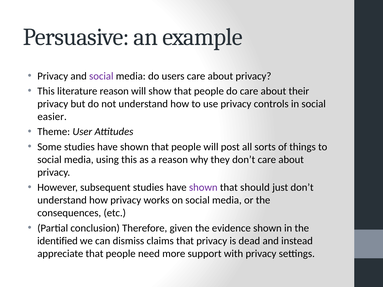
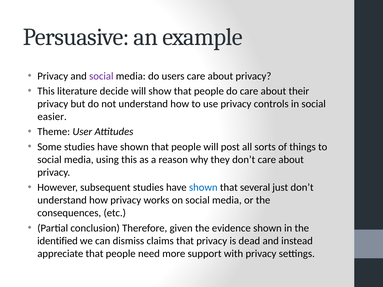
literature reason: reason -> decide (114, 91)
shown colour: purple -> blue (203, 188)
should: should -> several (255, 188)
